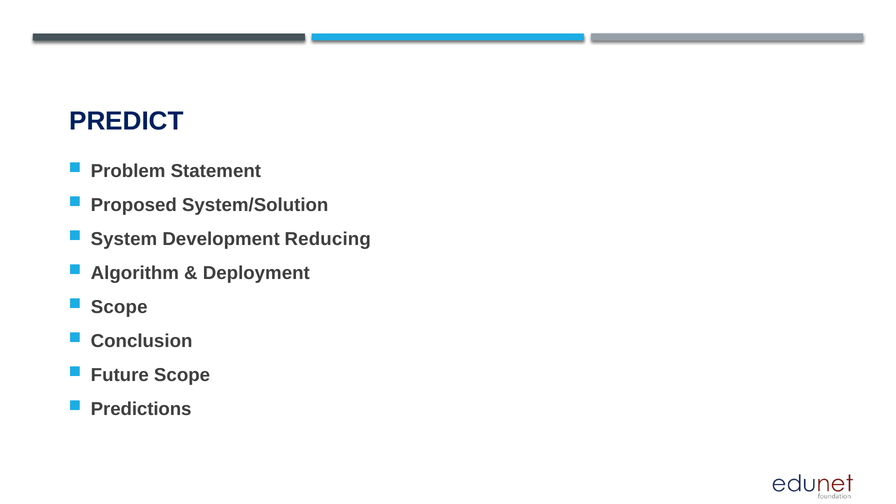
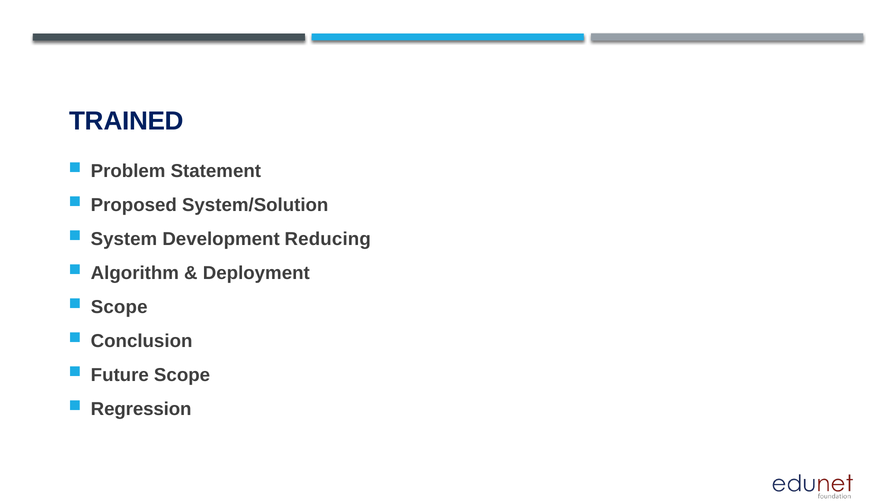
PREDICT: PREDICT -> TRAINED (126, 121)
Predictions: Predictions -> Regression (141, 409)
